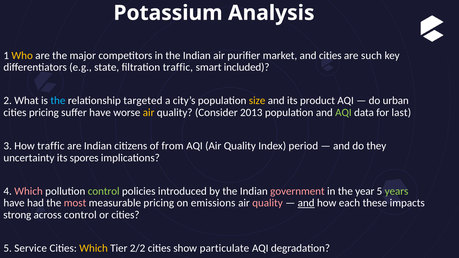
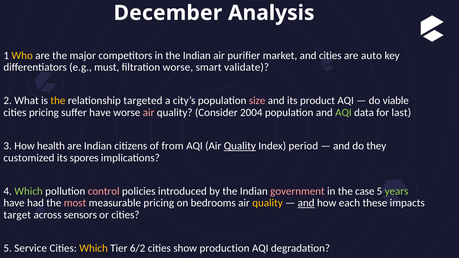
Potassium: Potassium -> December (168, 13)
such: such -> auto (371, 55)
state: state -> must (107, 67)
filtration traffic: traffic -> worse (178, 67)
included: included -> validate (247, 67)
the colour: light blue -> yellow (58, 101)
size colour: yellow -> pink (257, 101)
urban: urban -> viable (396, 101)
air colour: yellow -> pink (149, 113)
2013: 2013 -> 2004 (251, 113)
How traffic: traffic -> health (51, 146)
Quality underline: none -> present (240, 146)
uncertainty: uncertainty -> customized (29, 158)
Which colour: pink -> light green (29, 191)
control colour: light green -> pink (104, 191)
year: year -> case (365, 191)
emissions: emissions -> bedrooms (213, 203)
quality colour: pink -> yellow (268, 203)
strong: strong -> target (17, 215)
across control: control -> sensors (80, 215)
2/2: 2/2 -> 6/2 (138, 248)
particulate: particulate -> production (224, 248)
